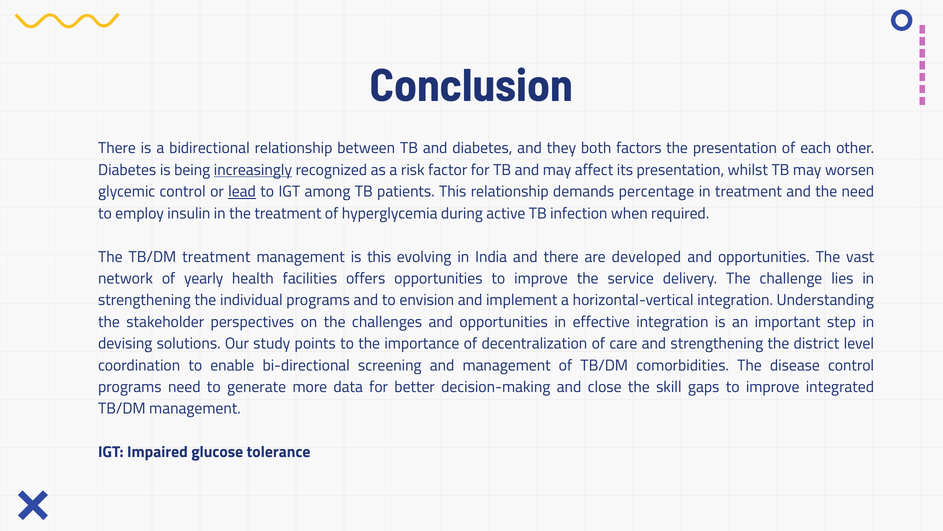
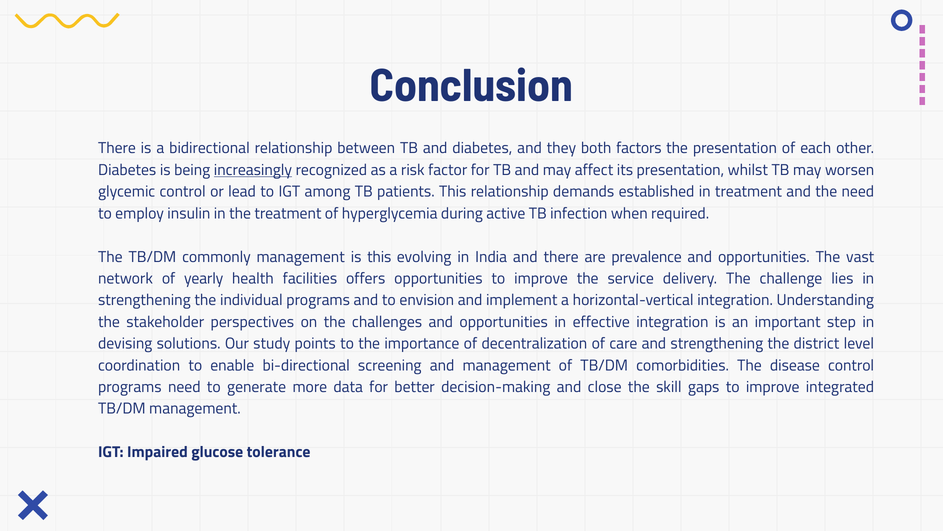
lead underline: present -> none (242, 192)
percentage: percentage -> established (657, 192)
TB/DM treatment: treatment -> commonly (216, 257)
developed: developed -> prevalence (647, 257)
